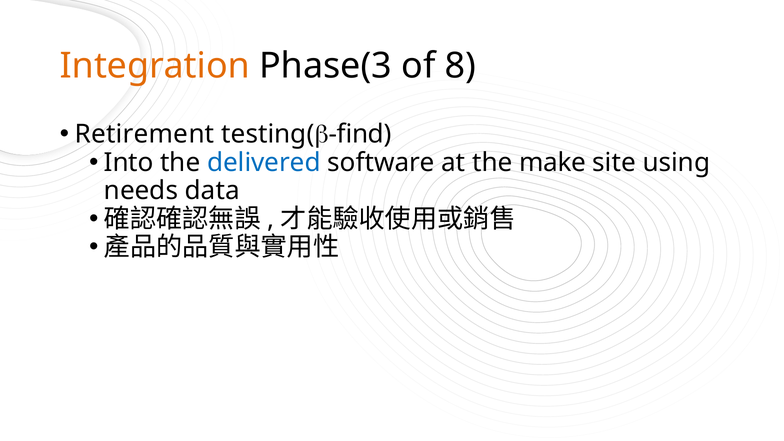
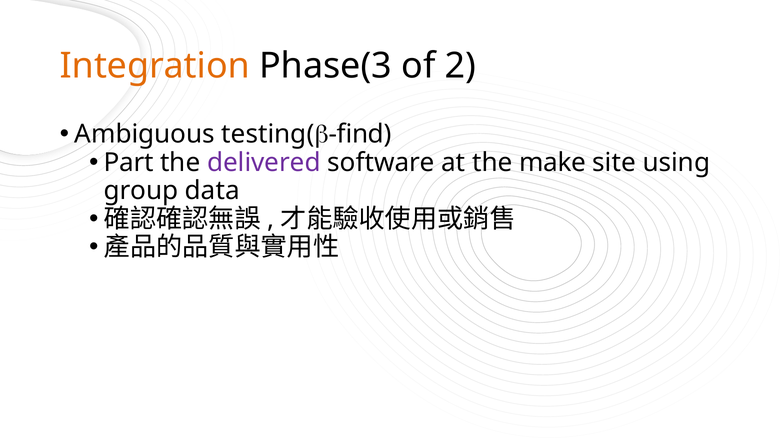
8: 8 -> 2 (460, 66)
Retirement: Retirement -> Ambiguous (145, 134)
Into: Into -> Part (129, 163)
delivered colour: blue -> purple (264, 163)
needs: needs -> group (141, 191)
